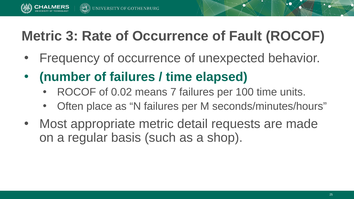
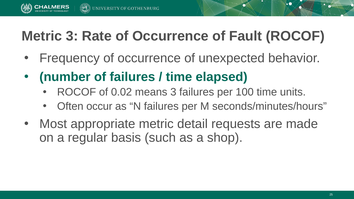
means 7: 7 -> 3 (173, 92)
place: place -> occur (99, 106)
